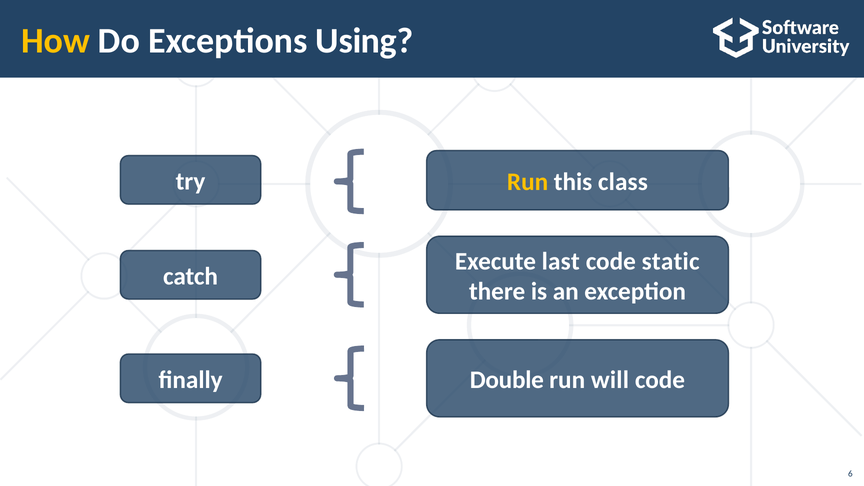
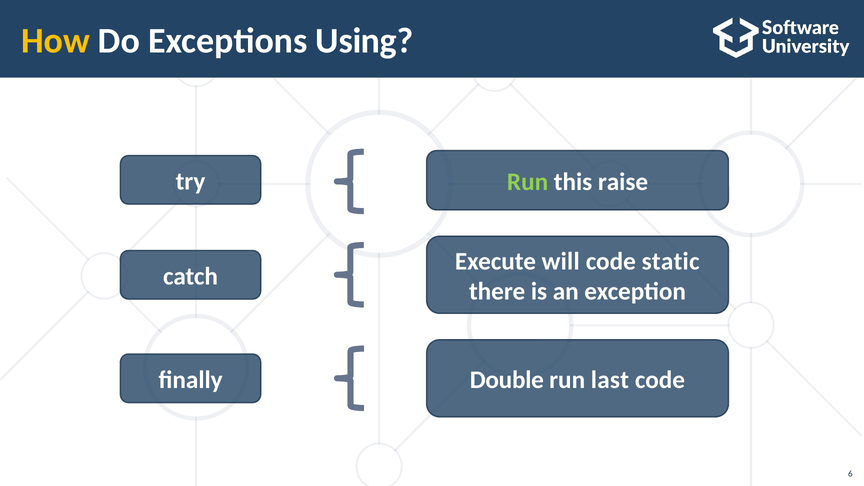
Run colour: yellow -> light green (528, 182)
class: class -> raise (623, 182)
last: last -> will (561, 261)
will: will -> last (610, 380)
